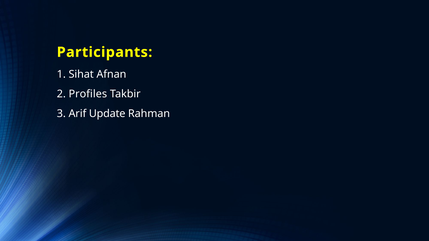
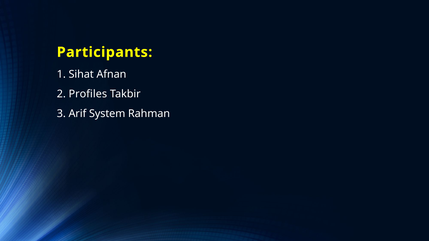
Update: Update -> System (107, 114)
